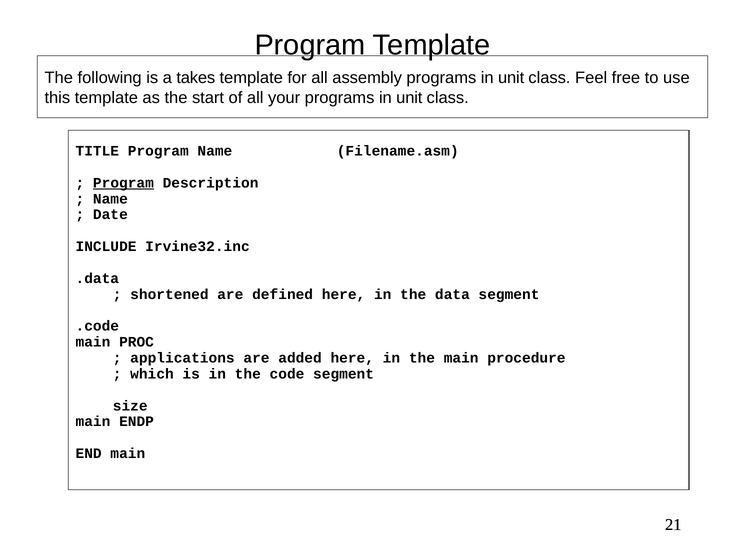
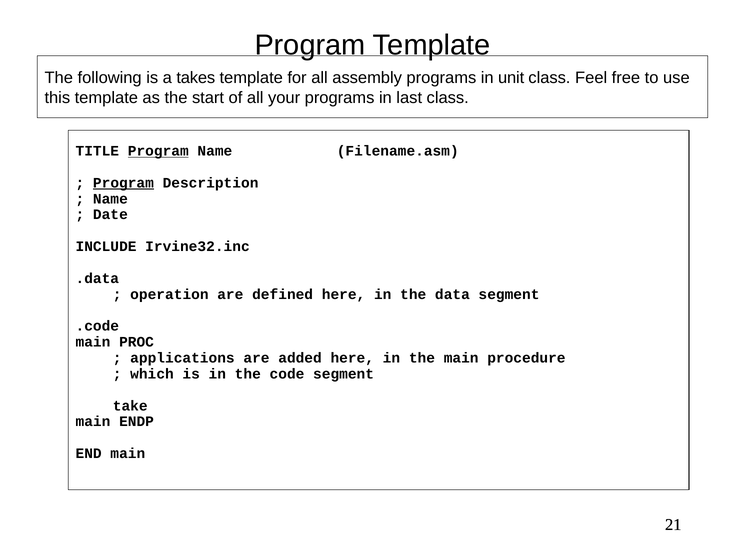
your programs in unit: unit -> last (409, 98)
Program underline: none -> present (158, 151)
shortened: shortened -> operation (169, 295)
size: size -> take (130, 406)
